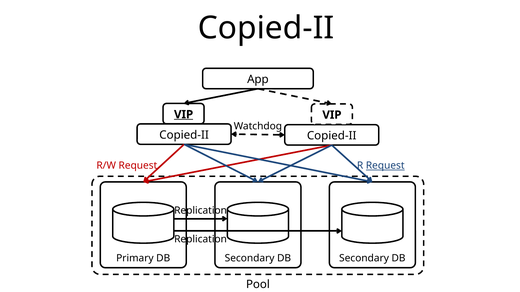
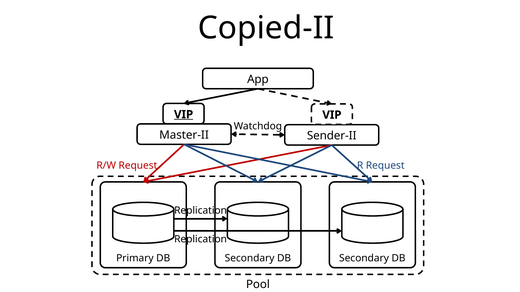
Copied-II: Copied-II -> Master-II (184, 135)
Copied-II: Copied-II -> Sender-II (332, 136)
Request underline: present -> none (385, 166)
